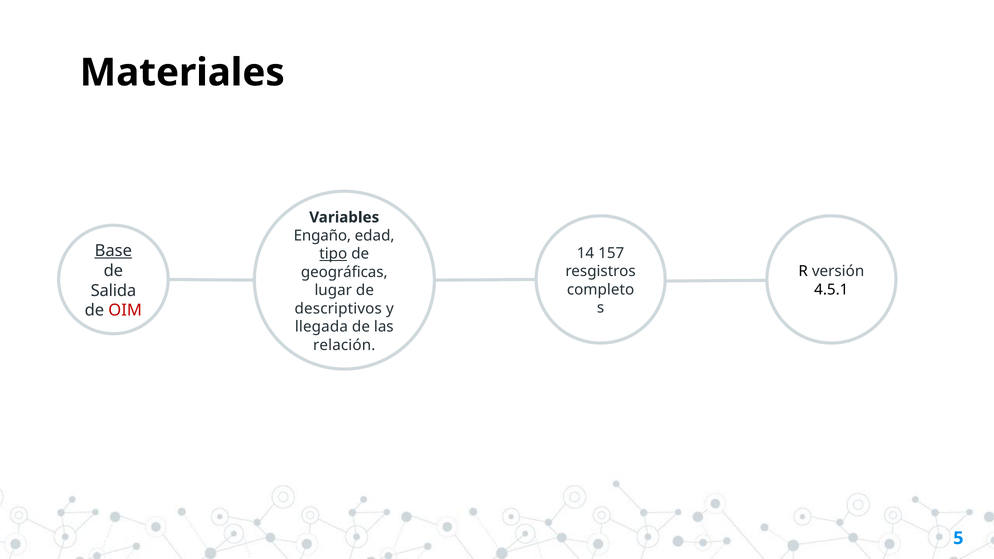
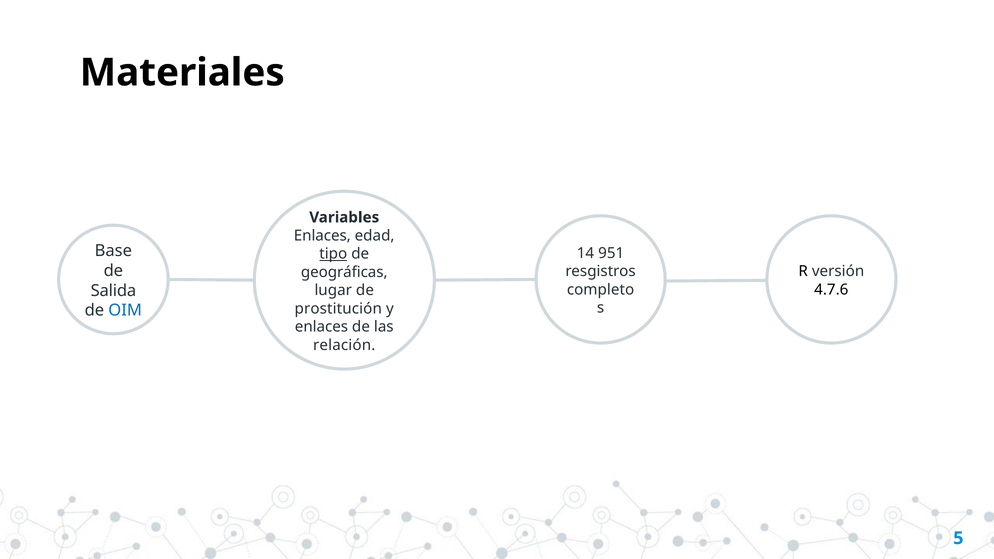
Engaño: Engaño -> Enlaces (322, 236)
Base underline: present -> none (113, 251)
157: 157 -> 951 (611, 253)
4.5.1: 4.5.1 -> 4.7.6 (831, 290)
descriptivos: descriptivos -> prostitución (338, 309)
OIM colour: red -> blue (125, 311)
llegada: llegada -> enlaces (321, 327)
